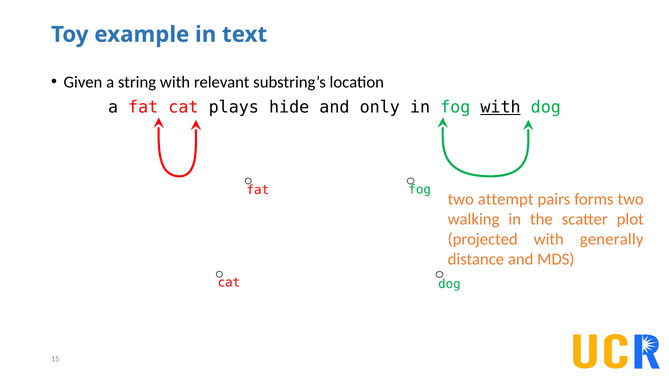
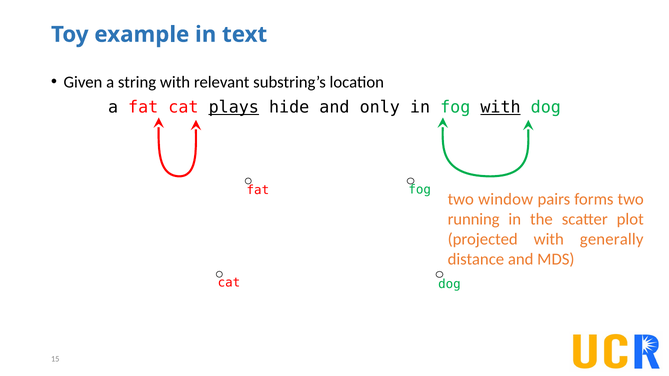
plays underline: none -> present (234, 107)
attempt: attempt -> window (506, 199)
walking: walking -> running (474, 219)
